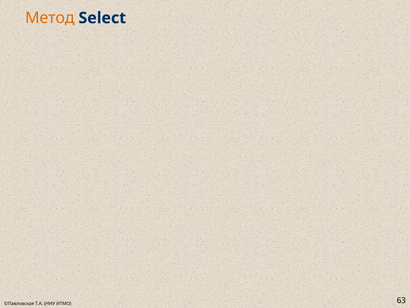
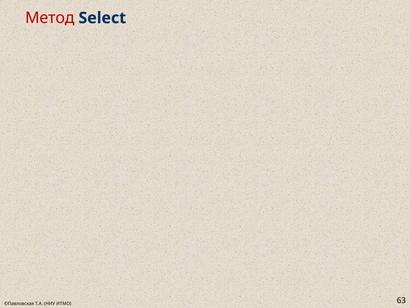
Метод colour: orange -> red (50, 18)
